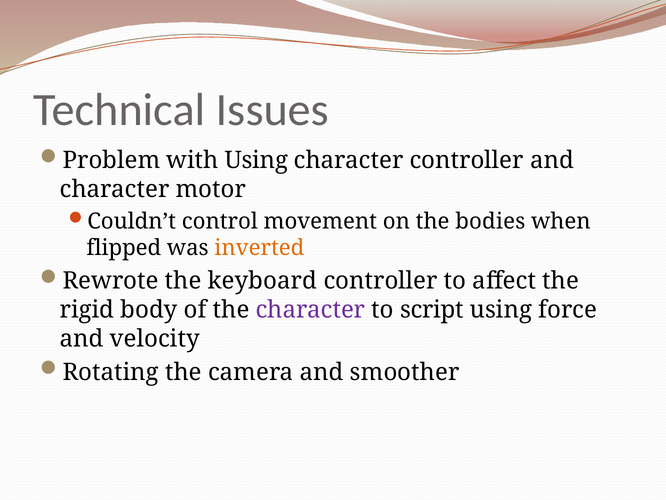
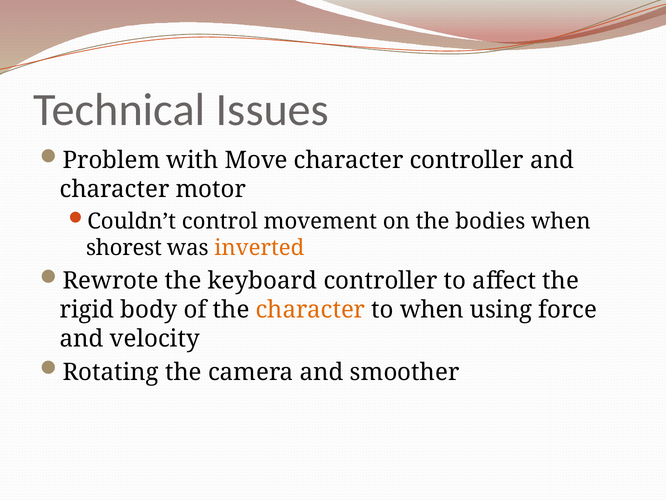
with Using: Using -> Move (256, 160)
flipped: flipped -> shorest (124, 248)
character colour: purple -> orange (310, 309)
to script: script -> when (432, 309)
